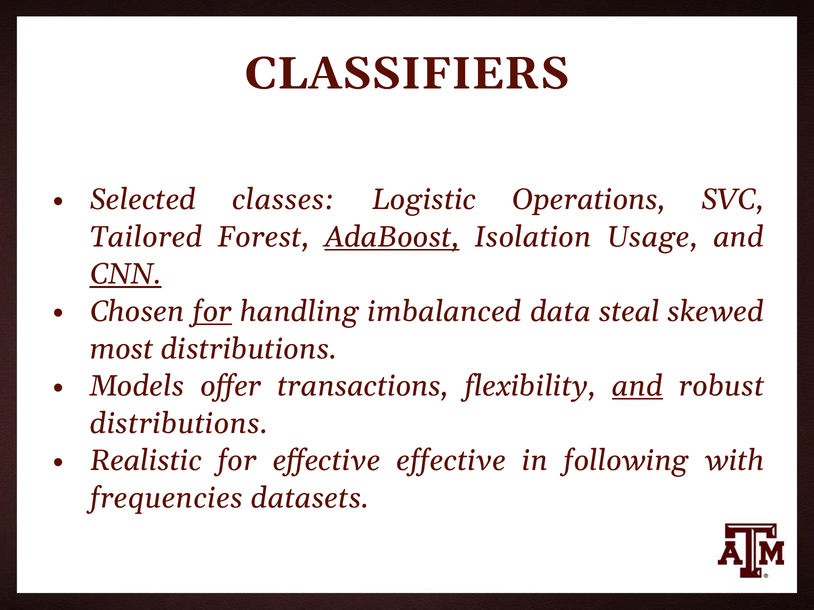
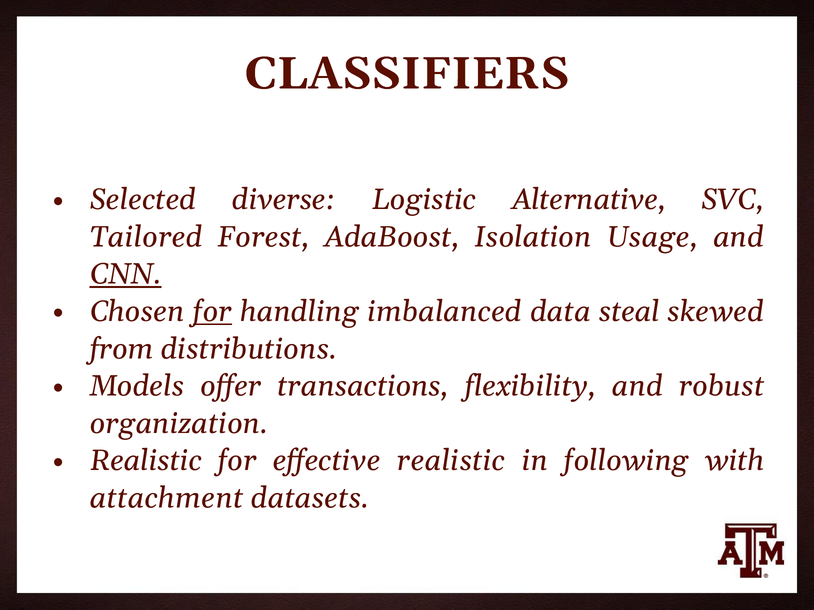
classes: classes -> diverse (284, 200)
Operations: Operations -> Alternative (589, 200)
AdaBoost underline: present -> none (392, 237)
most: most -> from (122, 349)
and underline: present -> none (637, 386)
distributions: distributions -> organization (179, 424)
effective effective: effective -> realistic (451, 461)
frequencies: frequencies -> attachment (167, 498)
